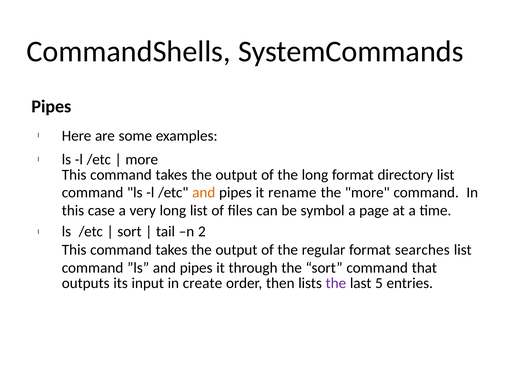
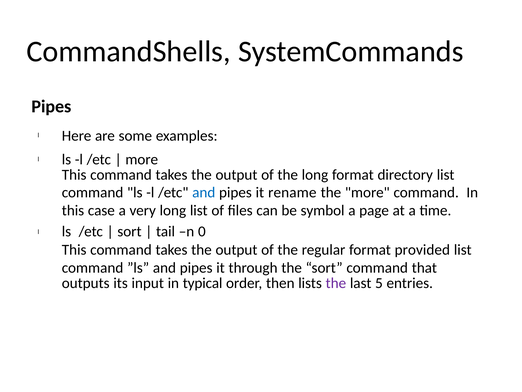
and colour: orange -> blue (204, 192)
2: 2 -> 0 (202, 231)
searches: searches -> provided (422, 249)
create: create -> typical (203, 283)
